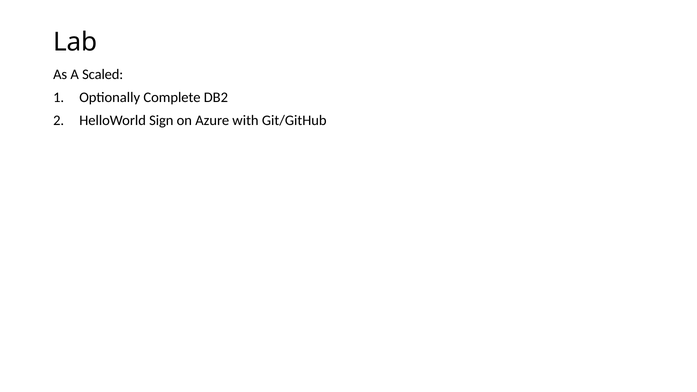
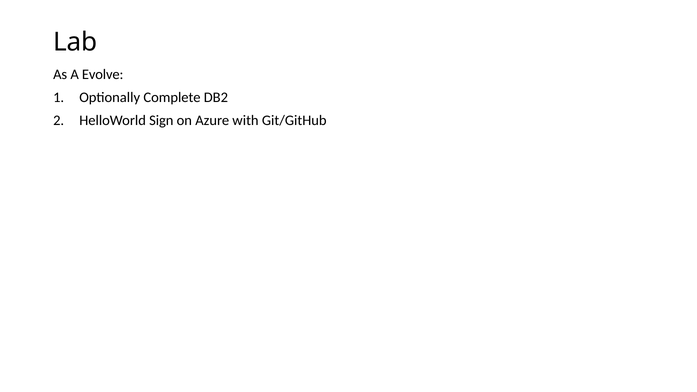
Scaled: Scaled -> Evolve (103, 75)
